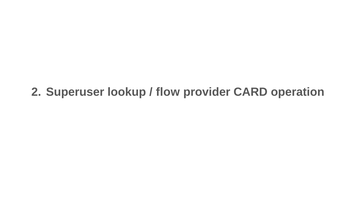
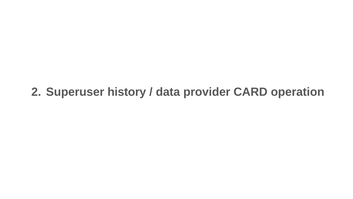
lookup: lookup -> history (127, 92)
flow: flow -> data (168, 92)
